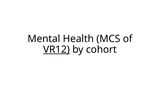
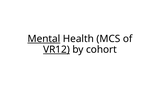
Mental underline: none -> present (44, 39)
